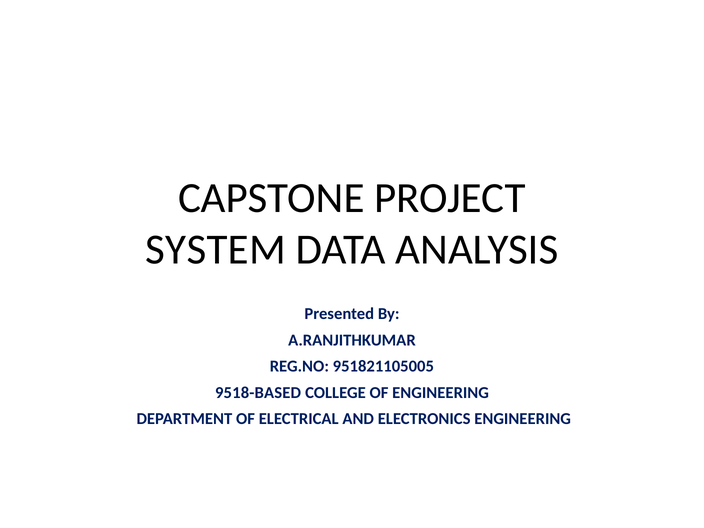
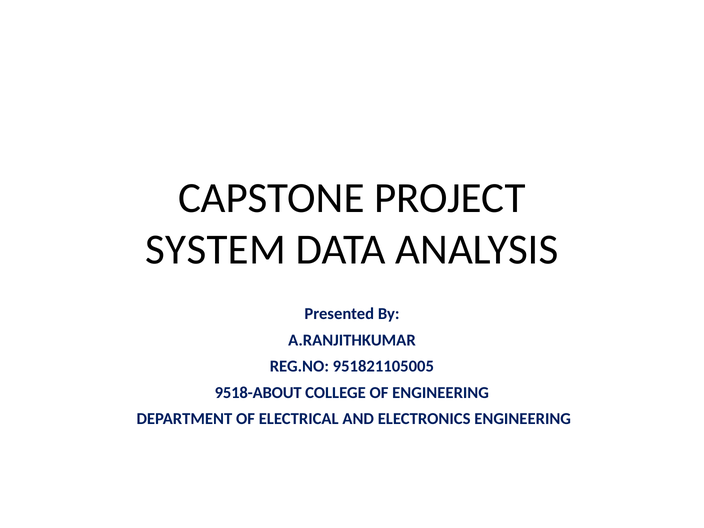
9518-BASED: 9518-BASED -> 9518-ABOUT (258, 393)
